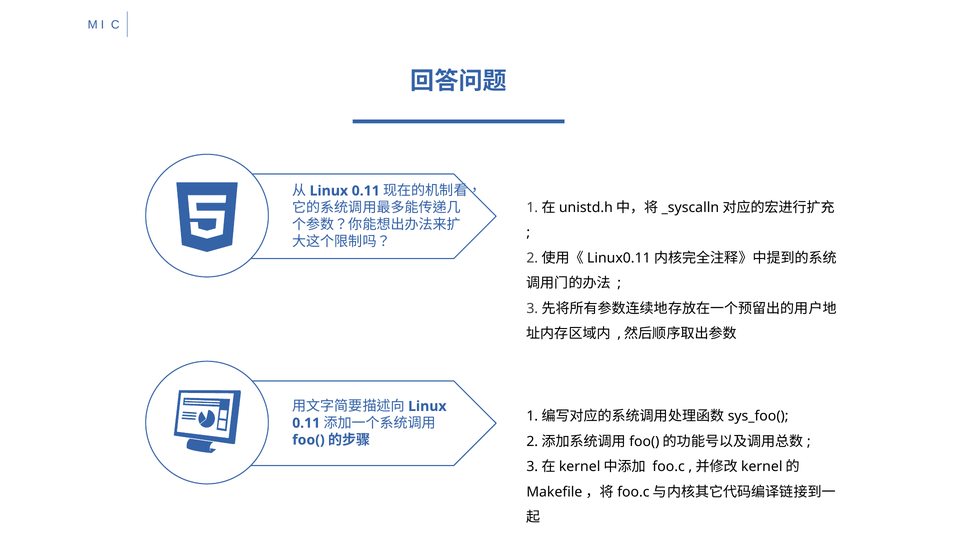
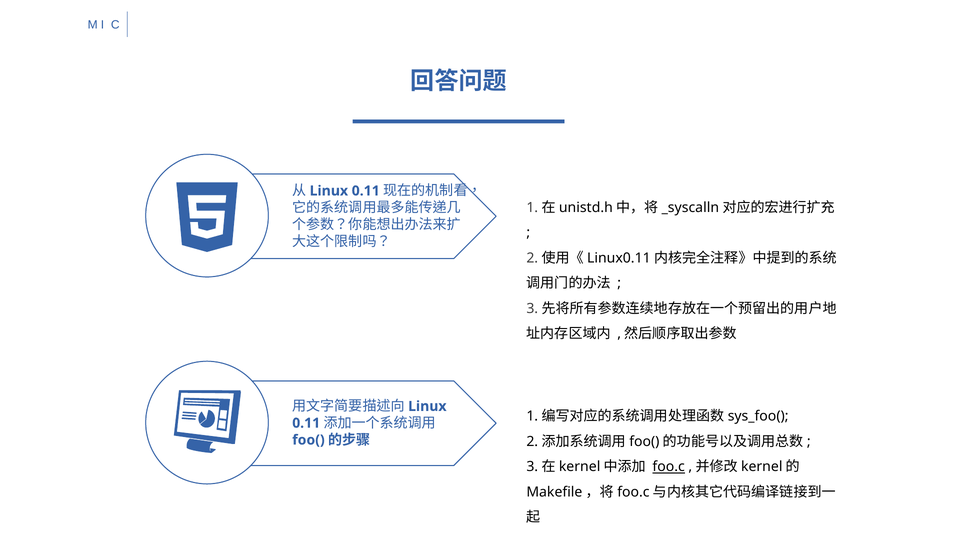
foo.c underline: none -> present (669, 467)
